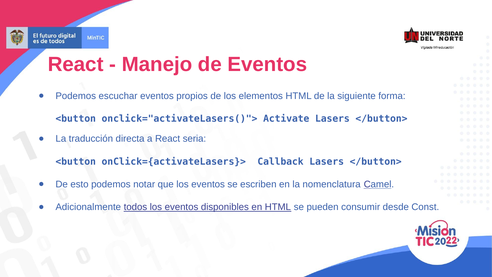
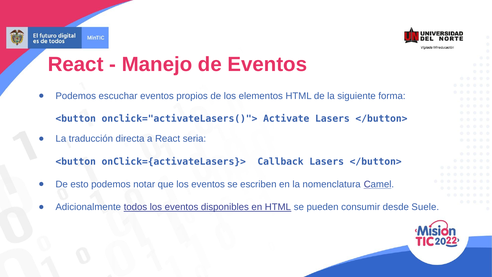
Const: Const -> Suele (425, 207)
